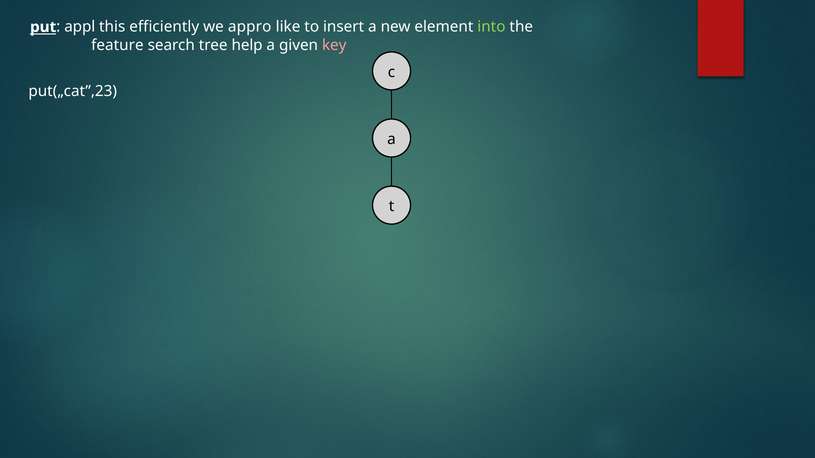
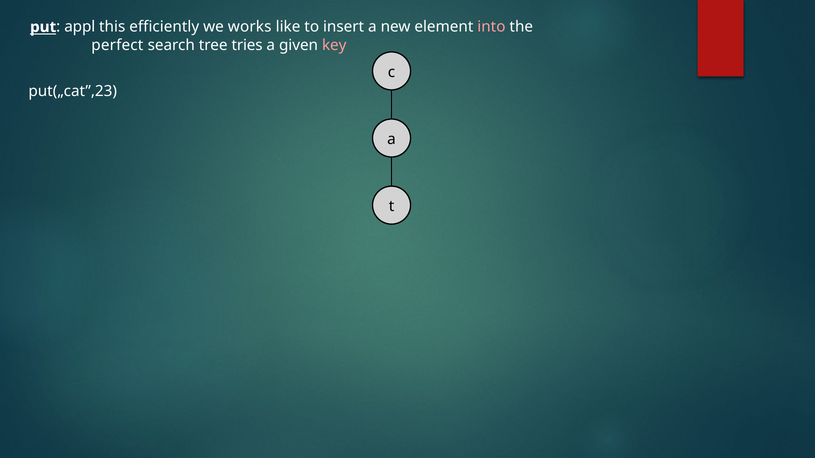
appro: appro -> works (250, 27)
into colour: light green -> pink (491, 27)
feature: feature -> perfect (117, 45)
help: help -> tries (247, 45)
